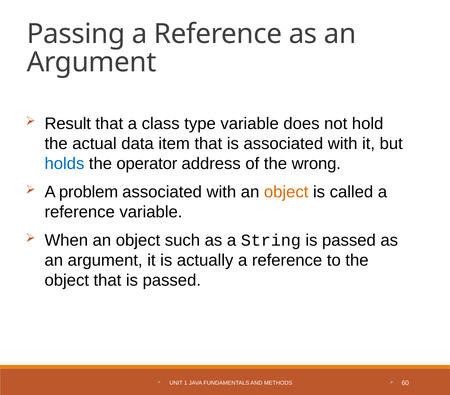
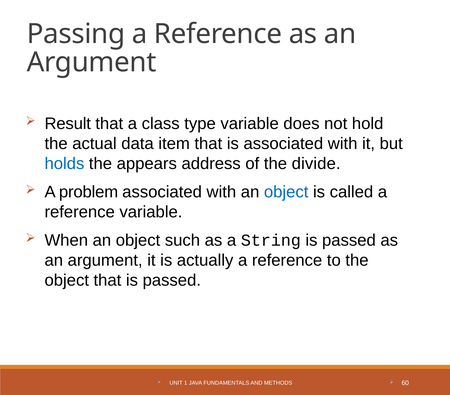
operator: operator -> appears (147, 163)
wrong: wrong -> divide (316, 163)
object colour: orange -> blue (286, 192)
